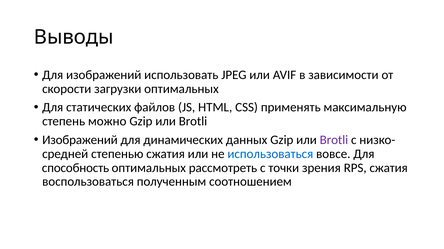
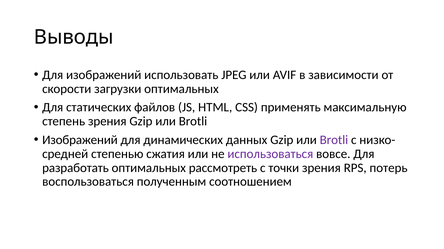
степень можно: можно -> зрения (107, 122)
использоваться colour: blue -> purple (270, 154)
способность: способность -> разработать (75, 168)
RPS сжатия: сжатия -> потерь (389, 168)
